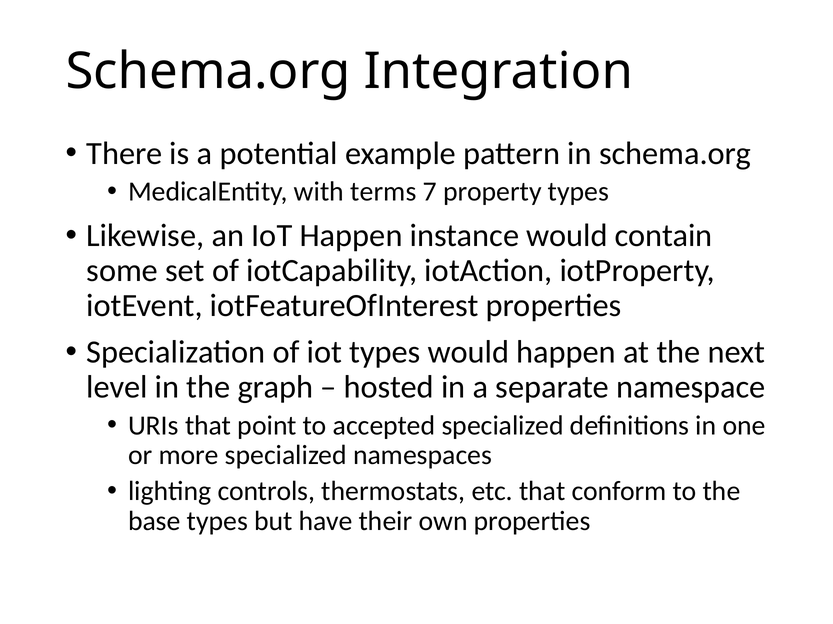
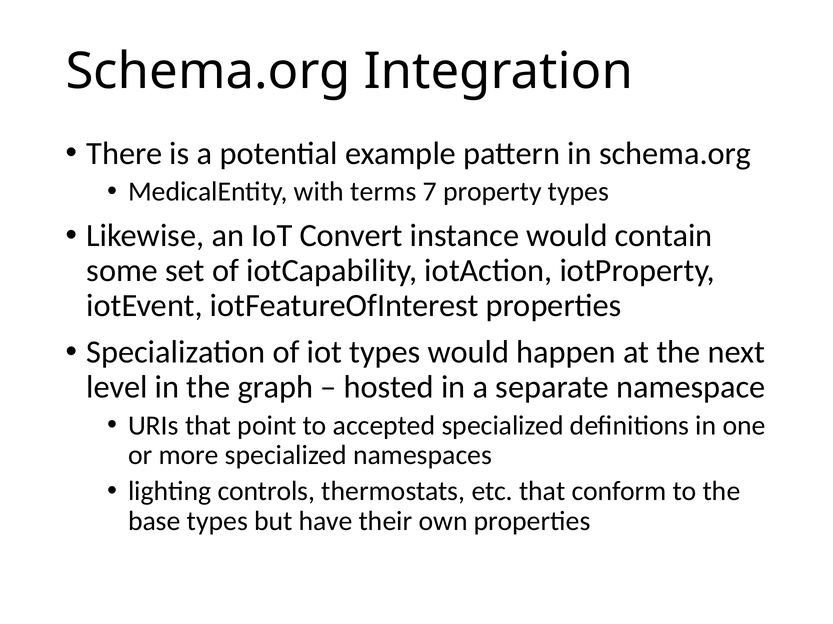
IoT Happen: Happen -> Convert (351, 236)
